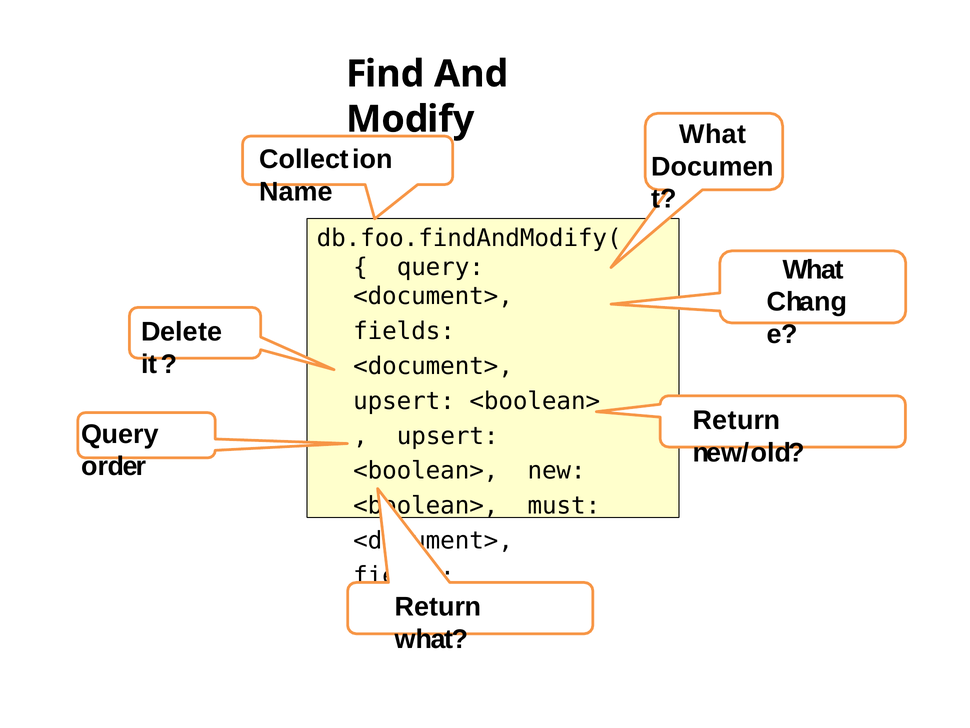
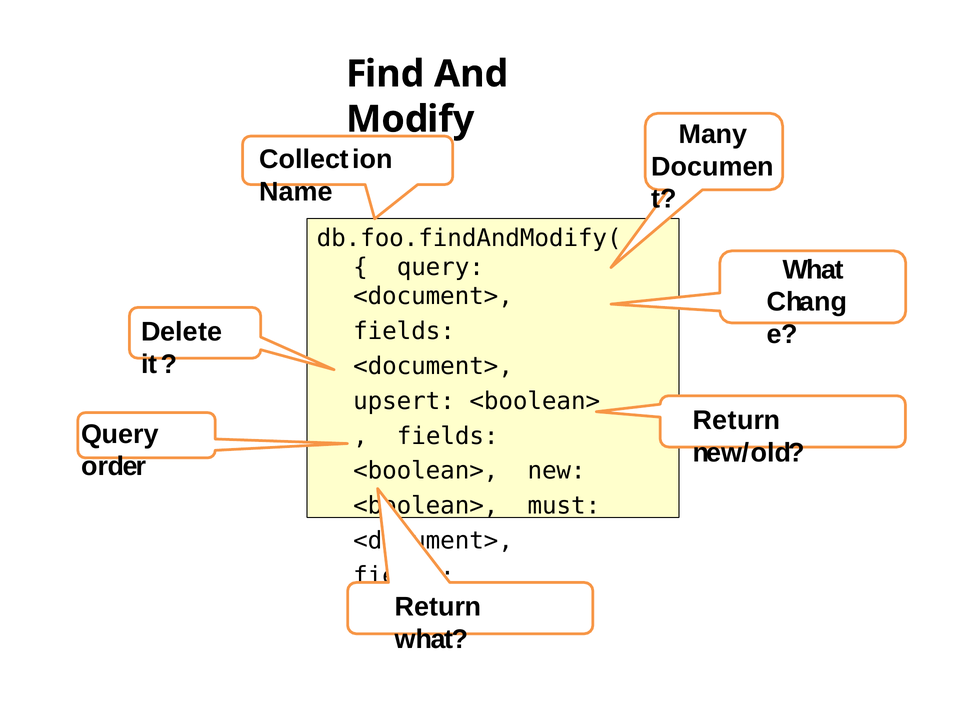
What: What -> Many (713, 134)
upsert: upsert -> fields (448, 436)
